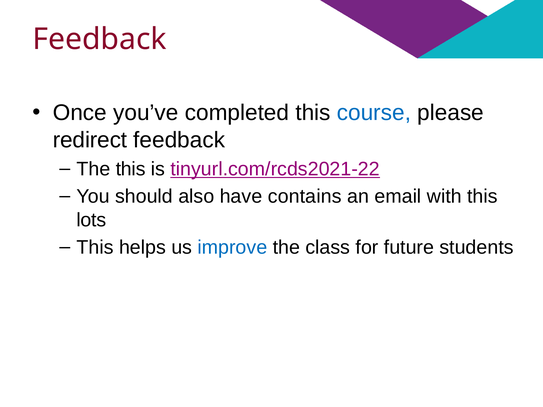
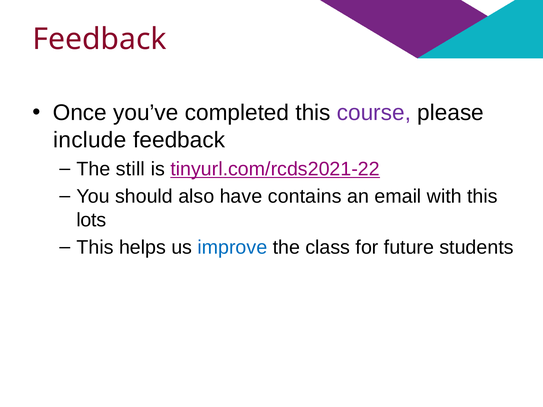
course colour: blue -> purple (374, 113)
redirect: redirect -> include (90, 140)
The this: this -> still (130, 169)
